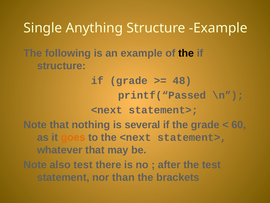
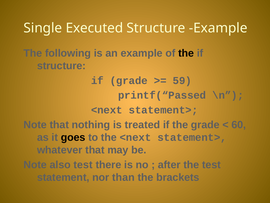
Anything: Anything -> Executed (94, 28)
48: 48 -> 59 (182, 80)
several: several -> treated (142, 124)
goes colour: orange -> black (73, 137)
